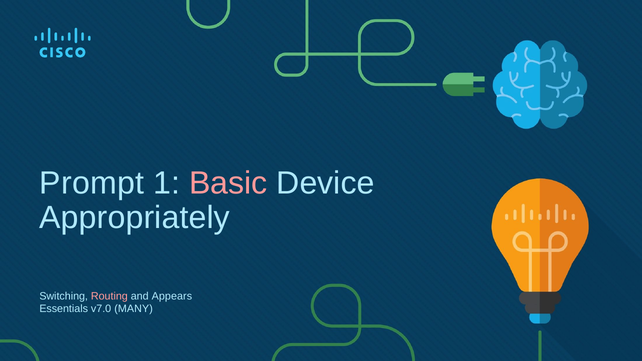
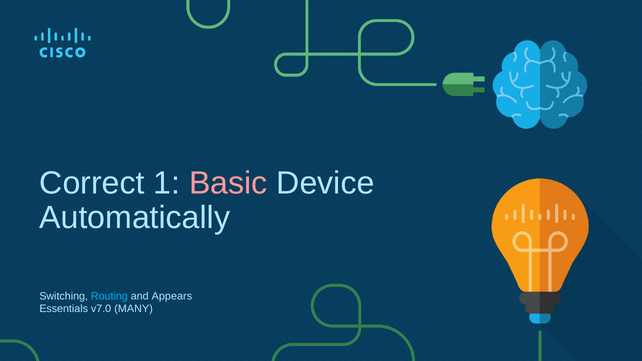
Prompt: Prompt -> Correct (92, 183)
Appropriately: Appropriately -> Automatically (135, 218)
Routing colour: pink -> light blue (109, 296)
